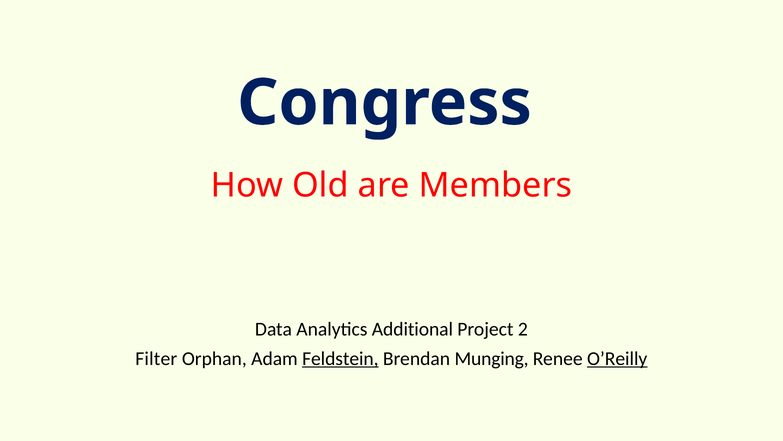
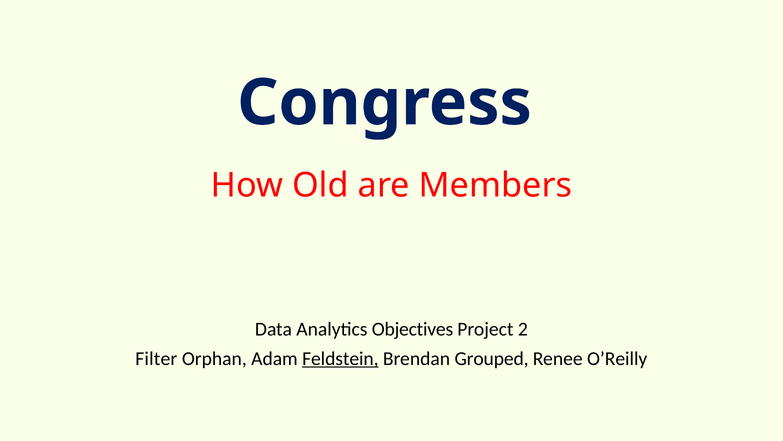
Additional: Additional -> Objectives (412, 329)
Munging: Munging -> Grouped (492, 358)
O’Reilly underline: present -> none (617, 358)
